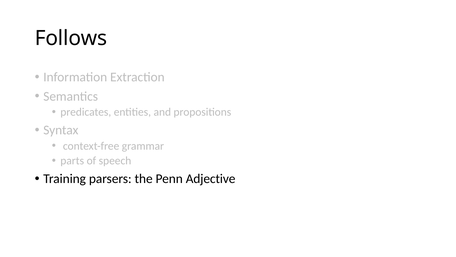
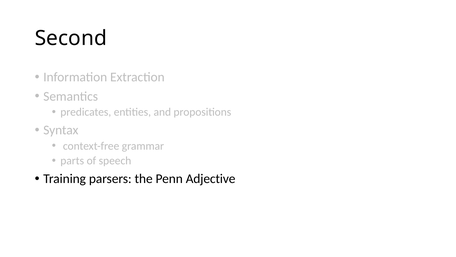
Follows: Follows -> Second (71, 38)
